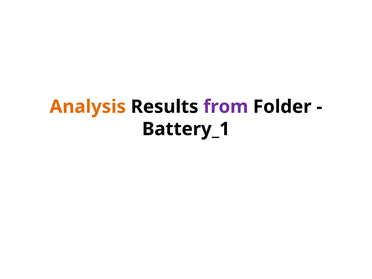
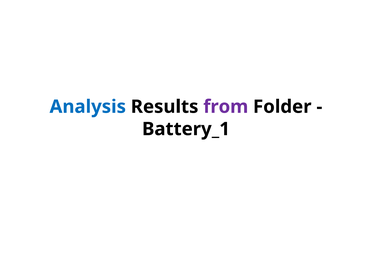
Analysis colour: orange -> blue (88, 107)
